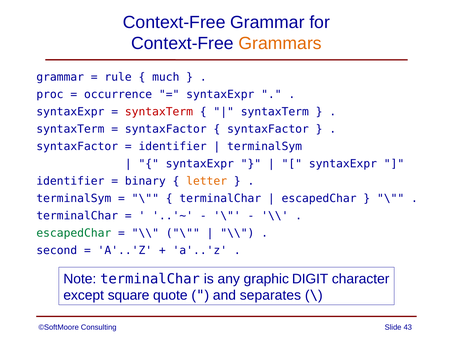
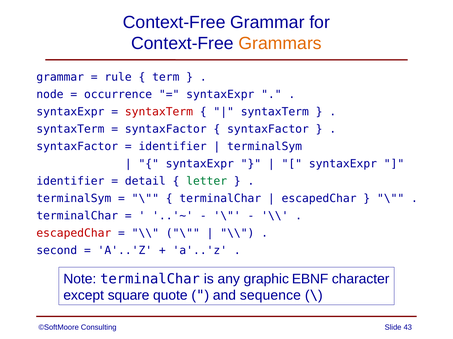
much: much -> term (166, 77)
proc: proc -> node (50, 95)
binary: binary -> detail (145, 182)
letter colour: orange -> green (207, 182)
escapedChar colour: green -> red (74, 234)
DIGIT: DIGIT -> EBNF (310, 279)
separates: separates -> sequence (270, 296)
